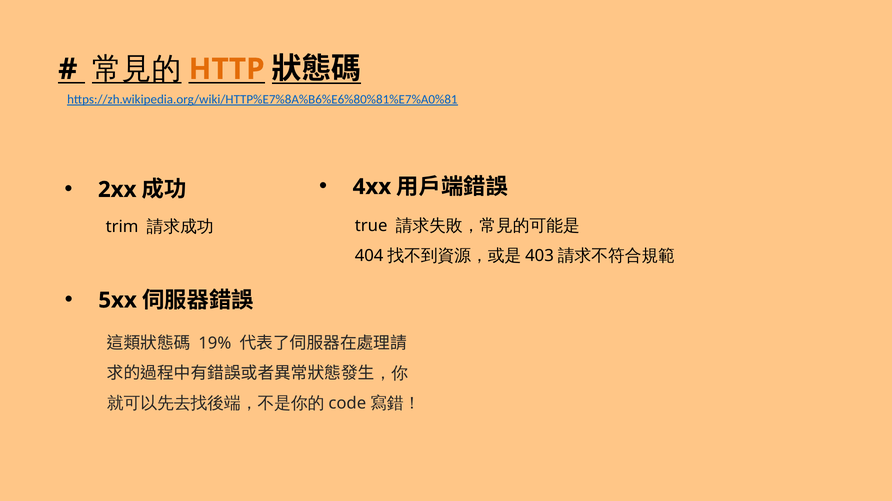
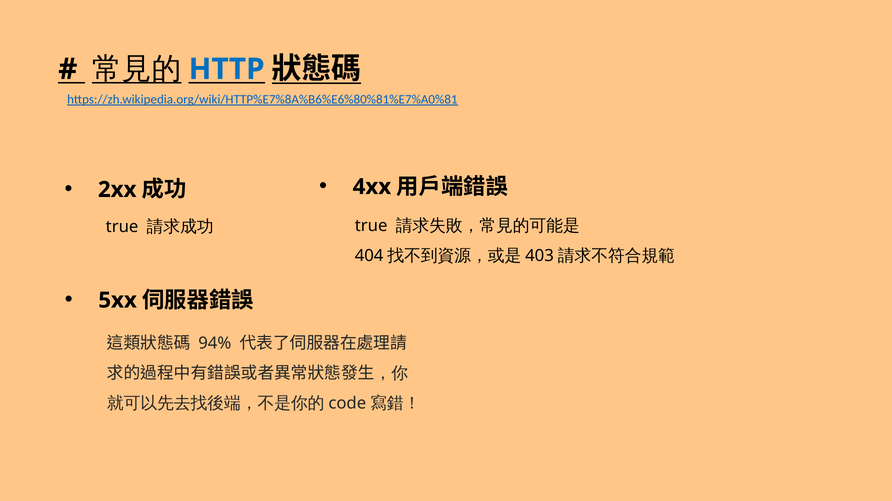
HTTP colour: orange -> blue (227, 69)
trim: trim -> true (122, 227)
19%: 19% -> 94% (215, 344)
